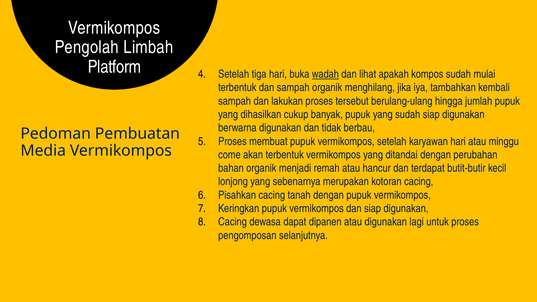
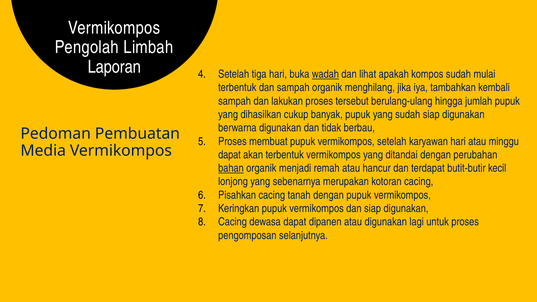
Platform: Platform -> Laporan (114, 67)
come: come -> dapat (229, 155)
bahan underline: none -> present (231, 168)
